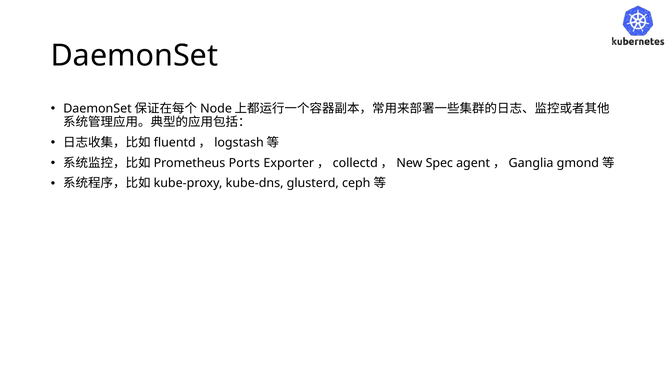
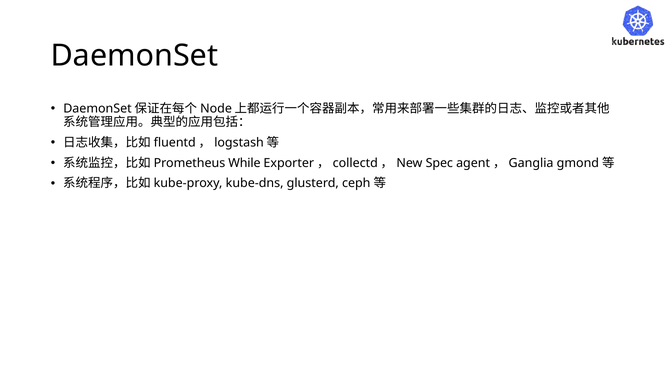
Ports: Ports -> While (244, 163)
